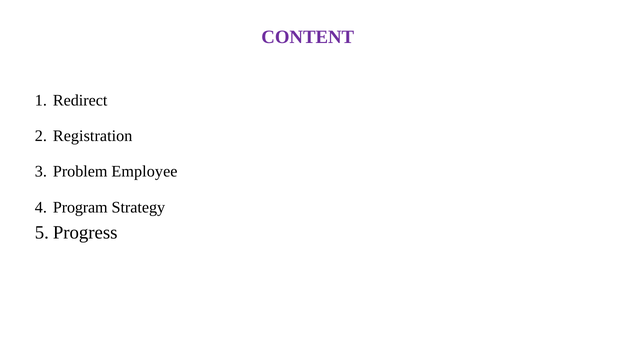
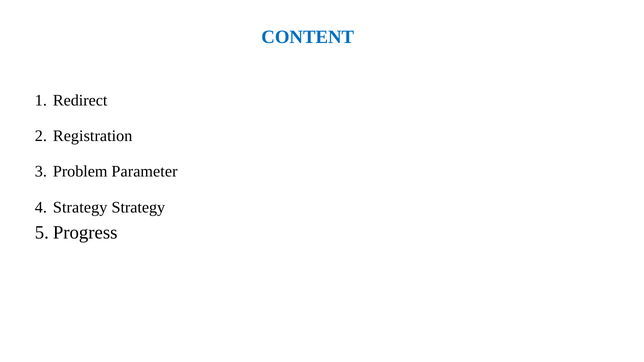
CONTENT colour: purple -> blue (308, 37)
Employee: Employee -> Parameter (145, 172)
Program: Program -> Strategy (80, 207)
